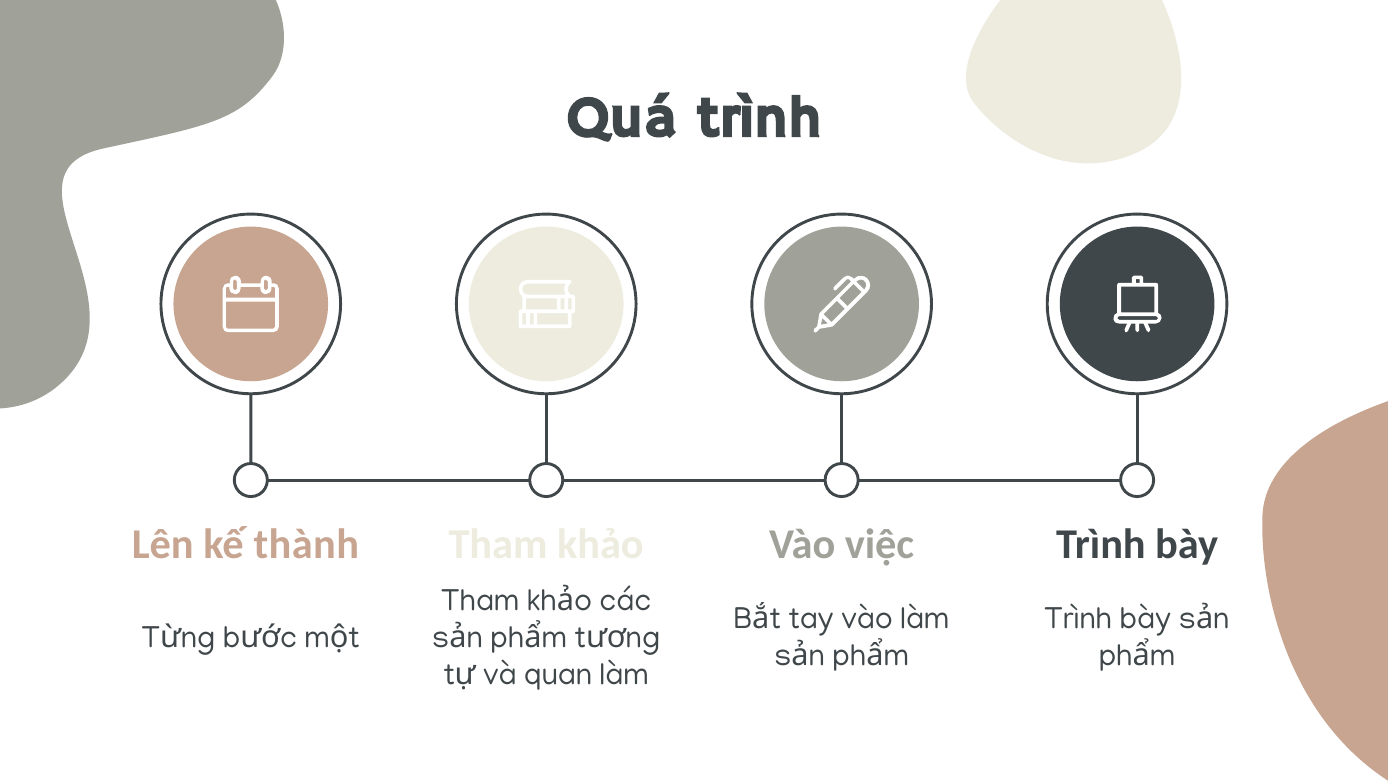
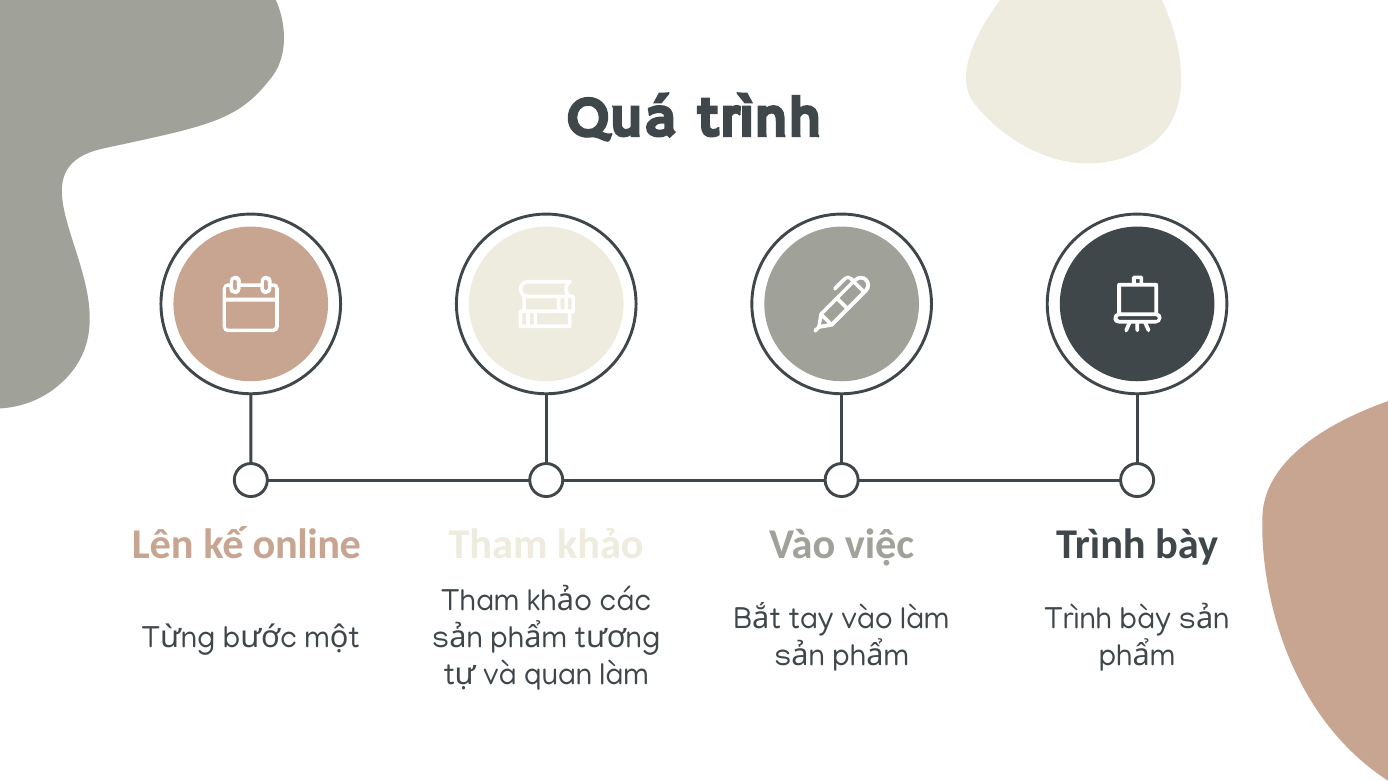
thành: thành -> online (307, 544)
